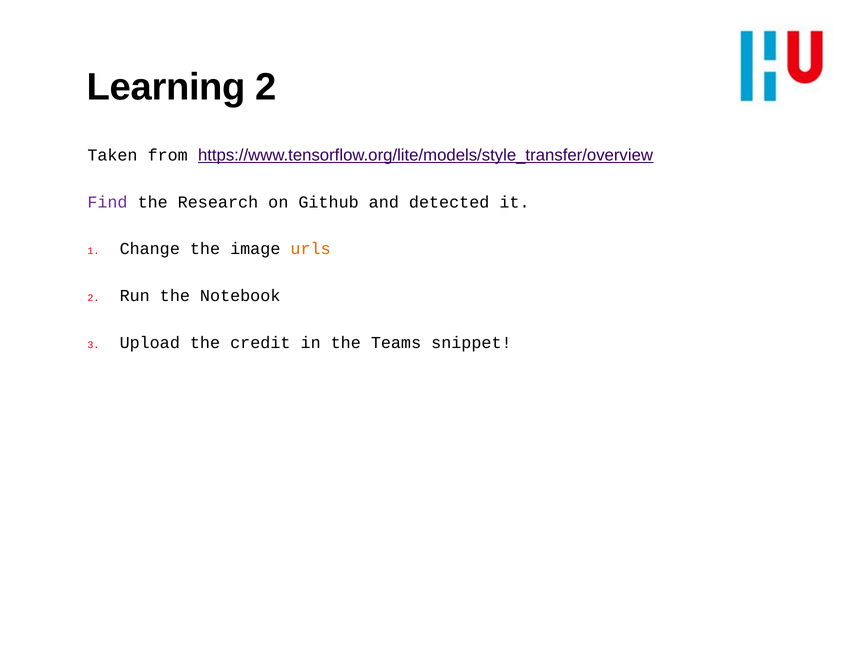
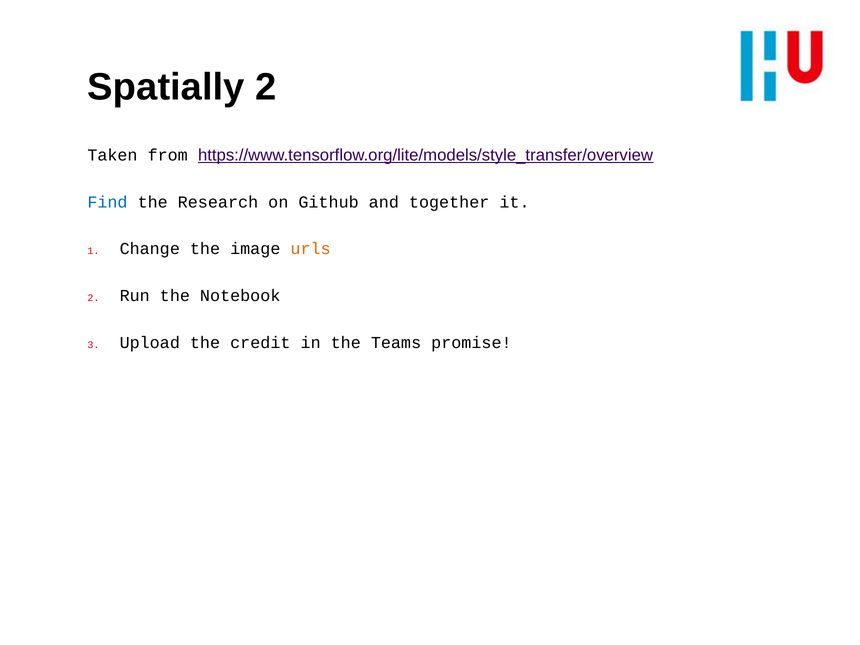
Learning: Learning -> Spatially (166, 87)
Find colour: purple -> blue (107, 202)
detected: detected -> together (449, 202)
snippet: snippet -> promise (471, 343)
